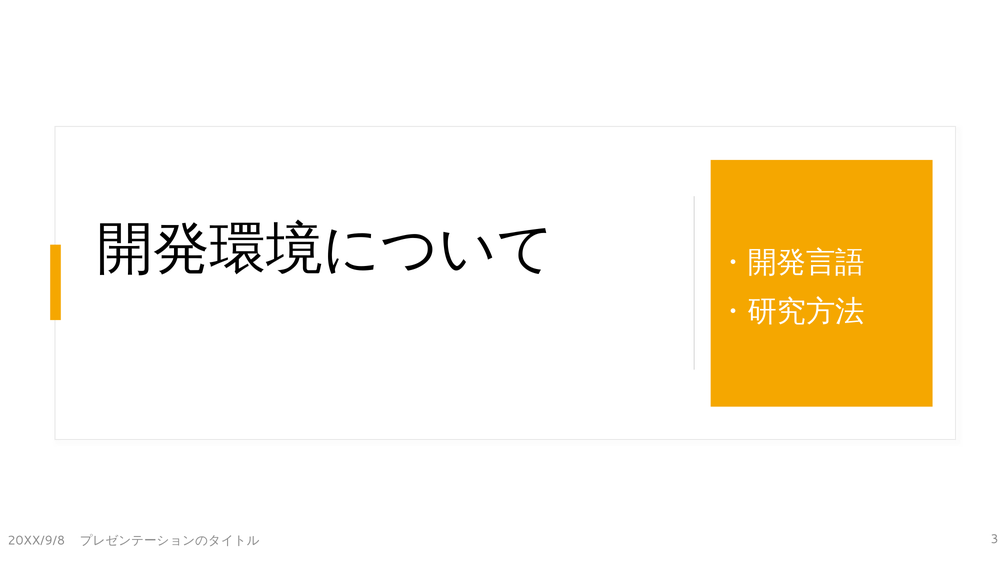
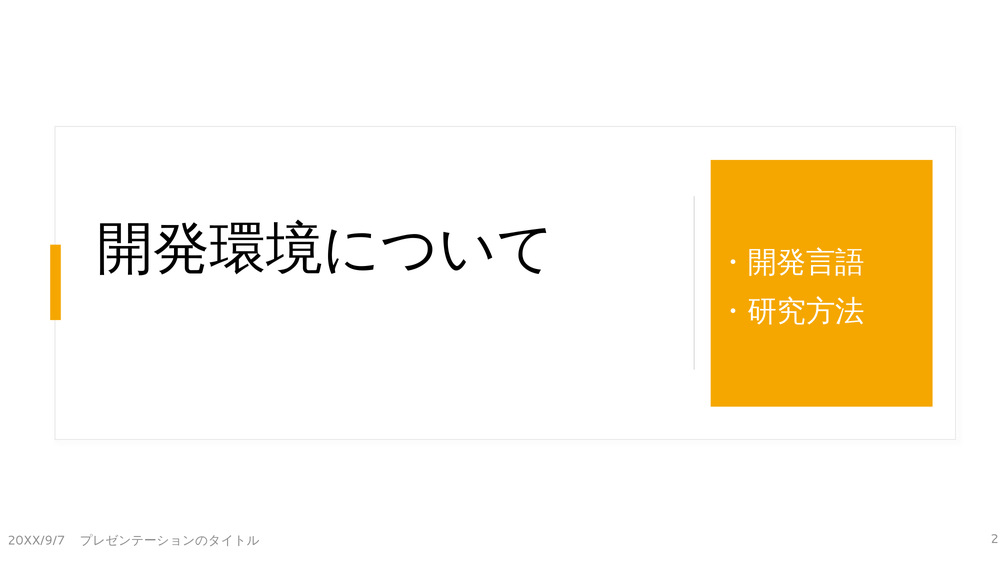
20XX/9/8: 20XX/9/8 -> 20XX/9/7 (36, 540)
3: 3 -> 2 (995, 539)
